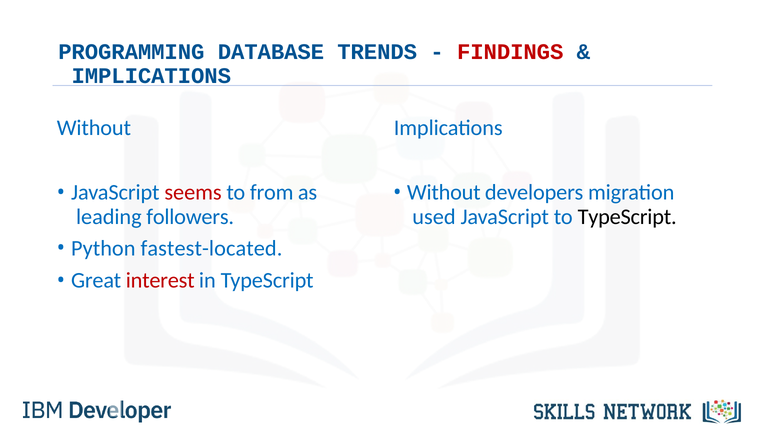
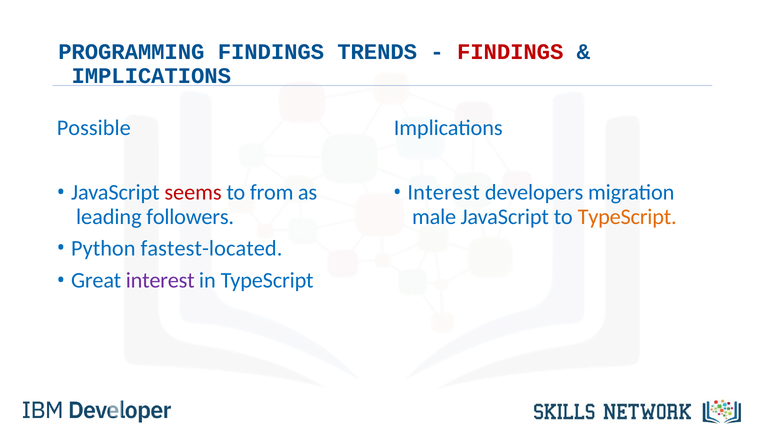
PROGRAMMING DATABASE: DATABASE -> FINDINGS (271, 52)
Without: Without -> Possible (94, 128)
Without: Without -> Interest (444, 193)
used: used -> male (434, 217)
TypeScript colour: black -> orange (627, 217)
interest colour: red -> purple (160, 281)
